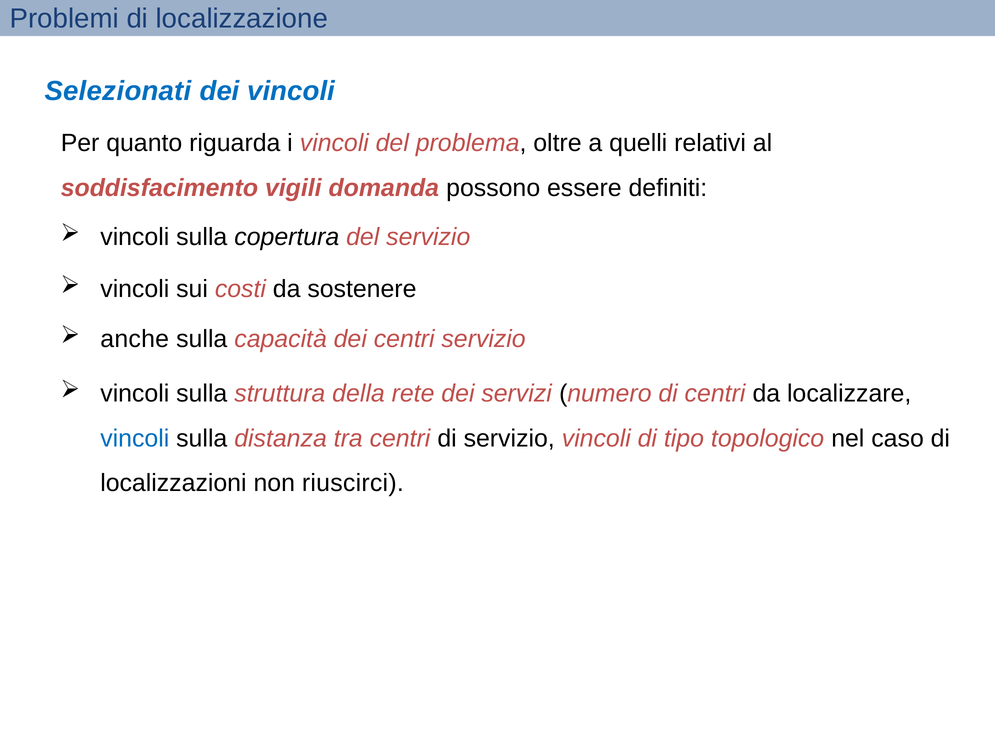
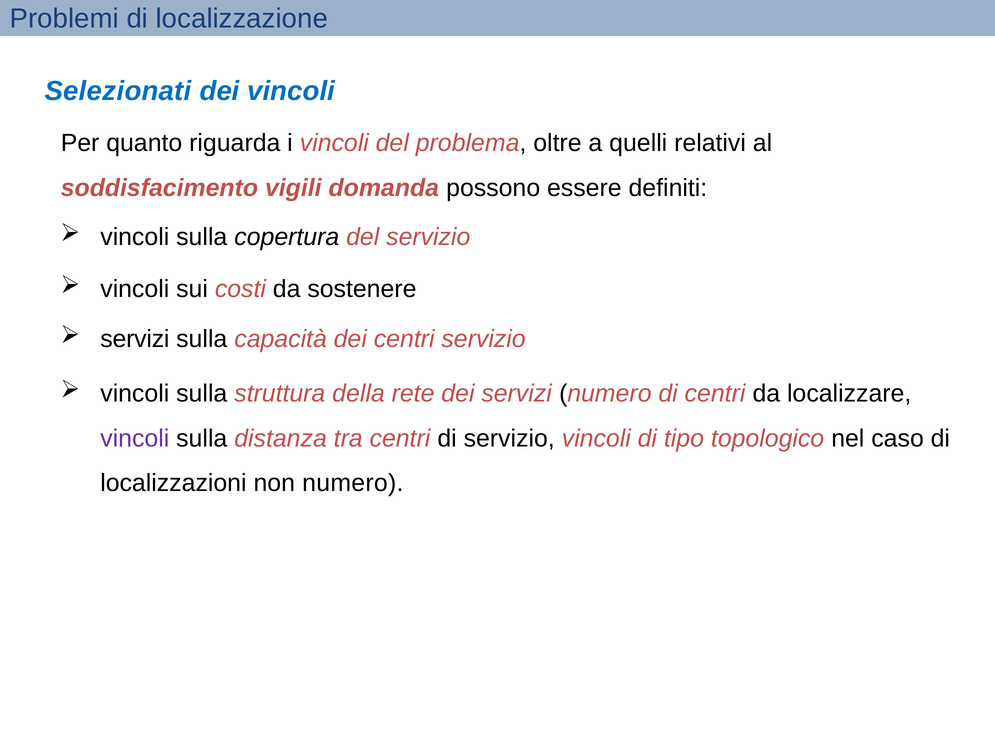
anche: anche -> servizi (135, 339)
vincoli colour: blue -> purple (135, 439)
non riuscirci: riuscirci -> numero (353, 483)
